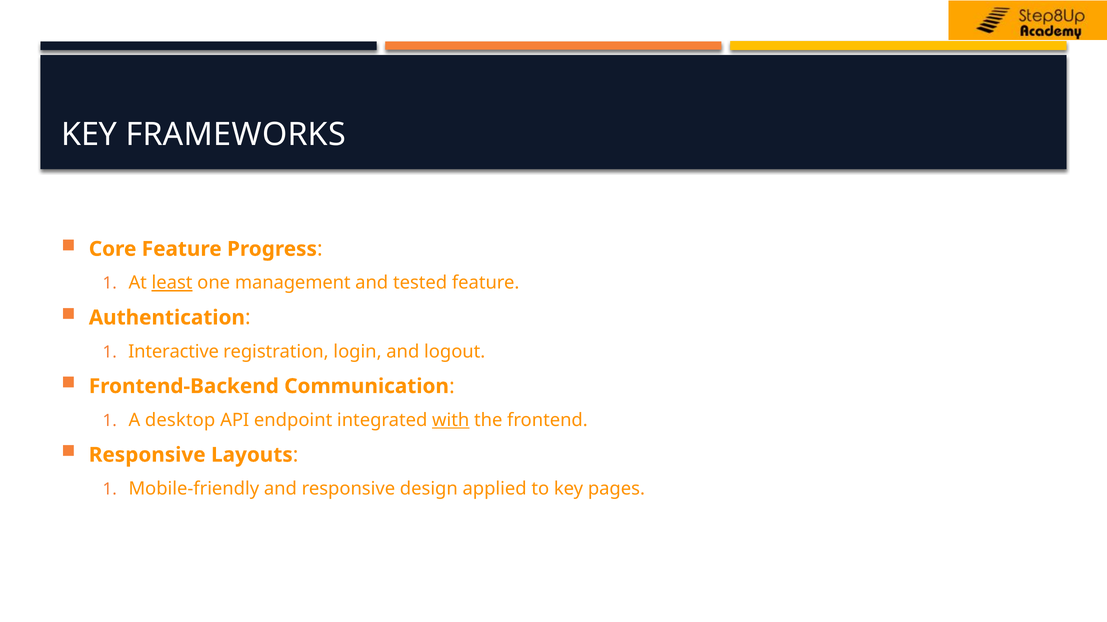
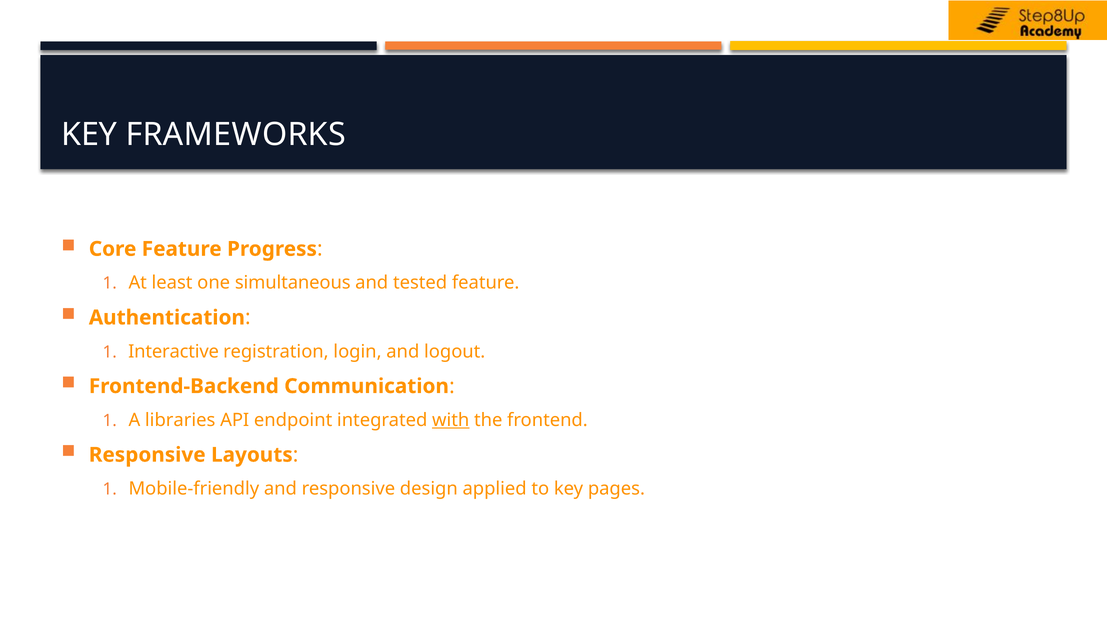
least underline: present -> none (172, 283)
management: management -> simultaneous (293, 283)
desktop: desktop -> libraries (180, 421)
